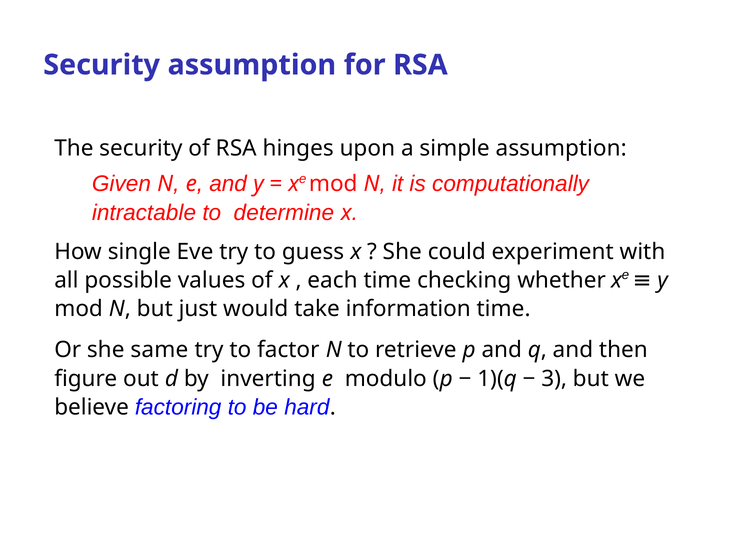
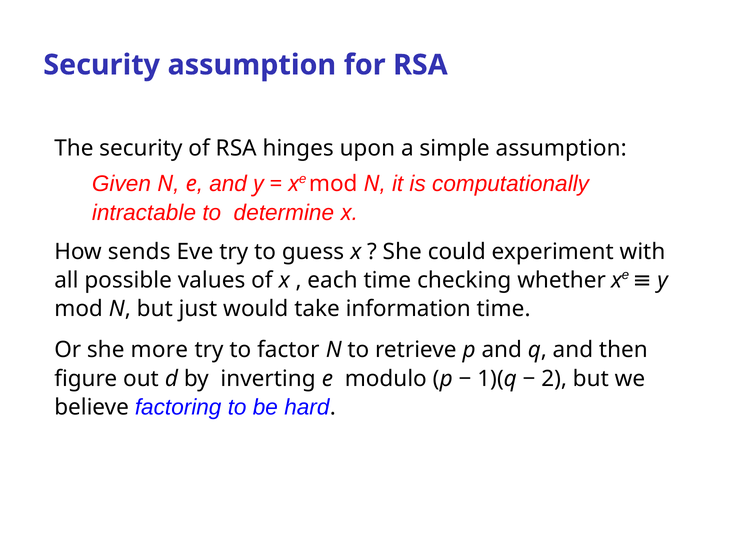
single: single -> sends (139, 251)
same: same -> more (159, 350)
3: 3 -> 2 (554, 378)
